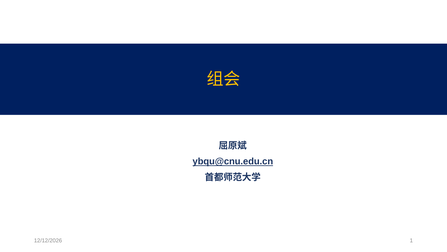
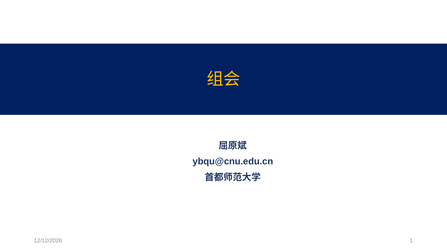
ybqu@cnu.edu.cn underline: present -> none (233, 161)
